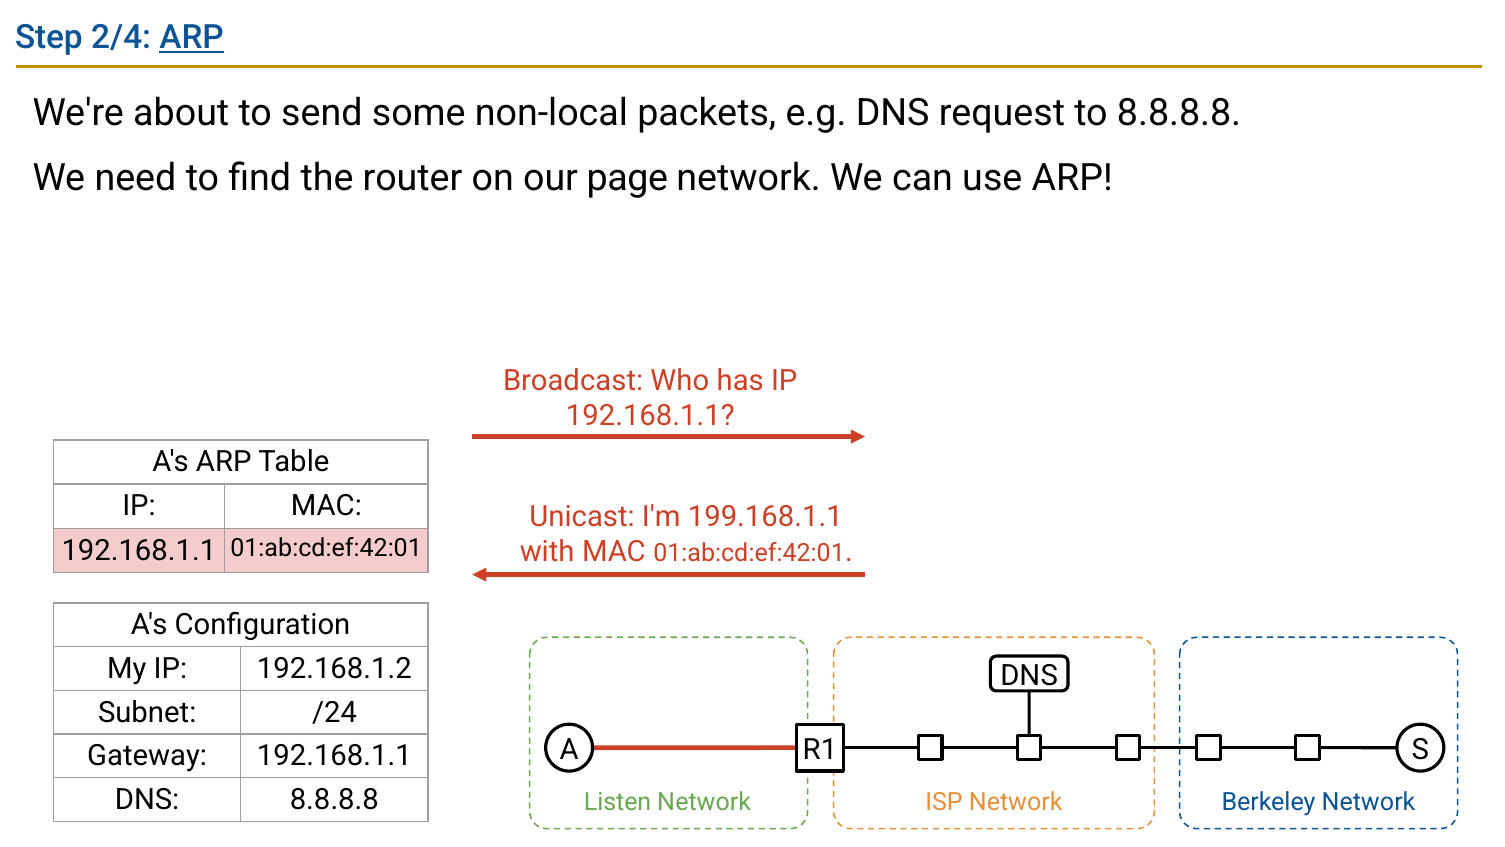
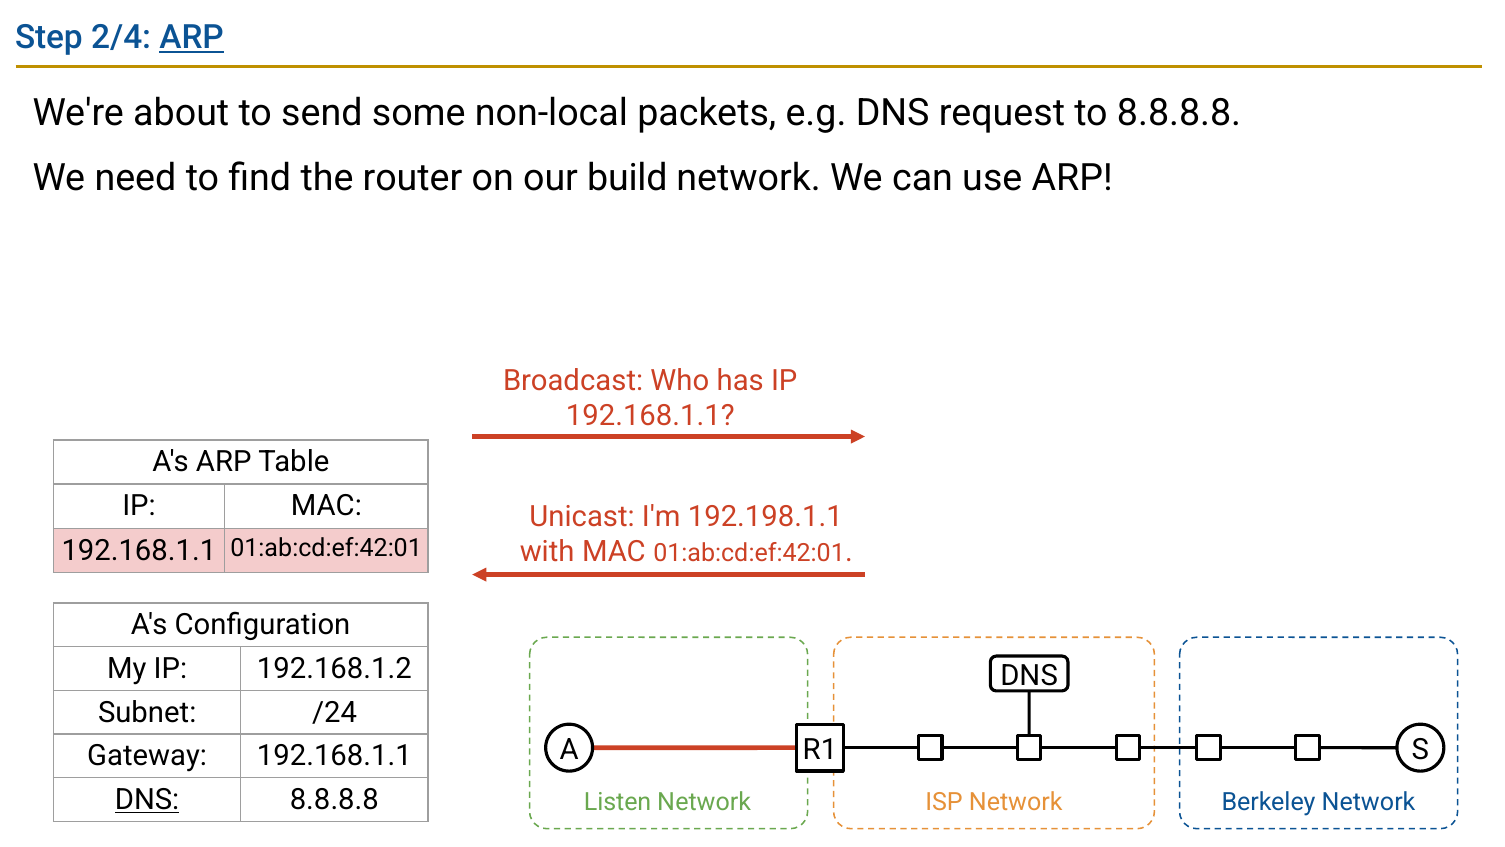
page: page -> build (627, 178)
199.168.1.1: 199.168.1.1 -> 192.198.1.1 (765, 516)
DNS underline: none -> present (147, 800)
